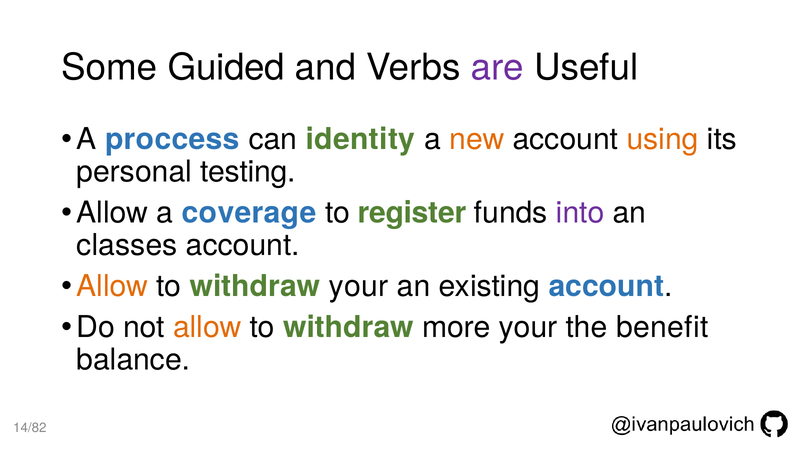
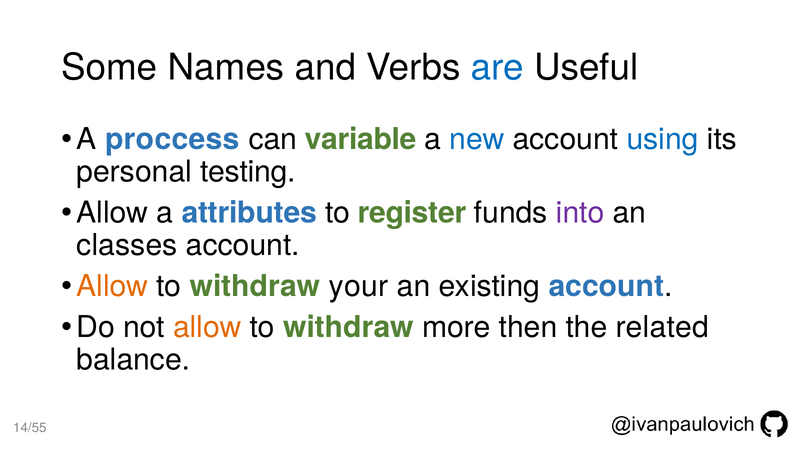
Guided: Guided -> Names (226, 68)
are colour: purple -> blue (497, 68)
identity: identity -> variable (361, 139)
new colour: orange -> blue (477, 139)
using colour: orange -> blue (663, 139)
coverage: coverage -> attributes (249, 213)
more your: your -> then (528, 327)
benefit: benefit -> related (662, 327)
14/82: 14/82 -> 14/55 (30, 428)
